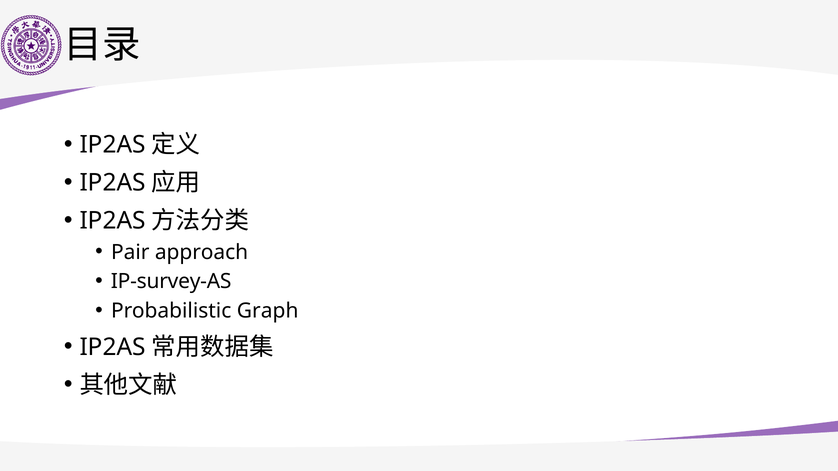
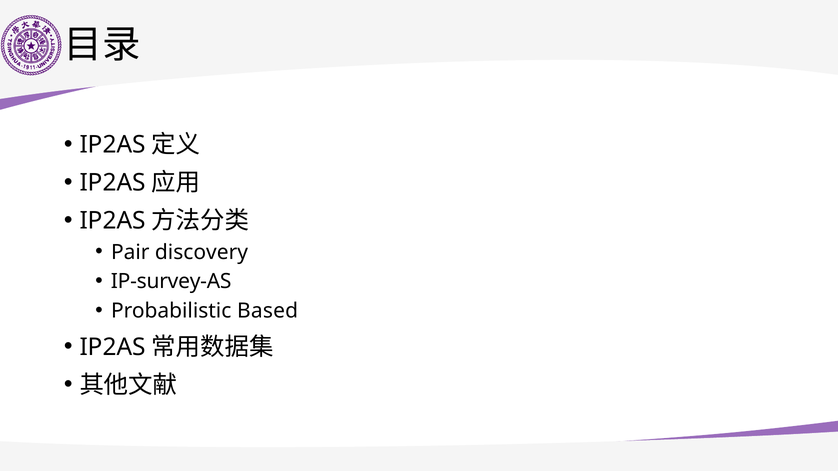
approach: approach -> discovery (201, 252)
Graph: Graph -> Based (268, 311)
